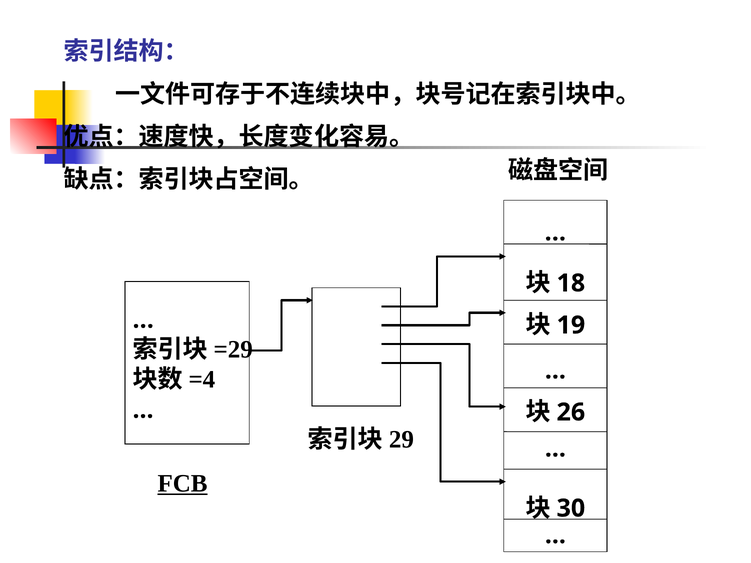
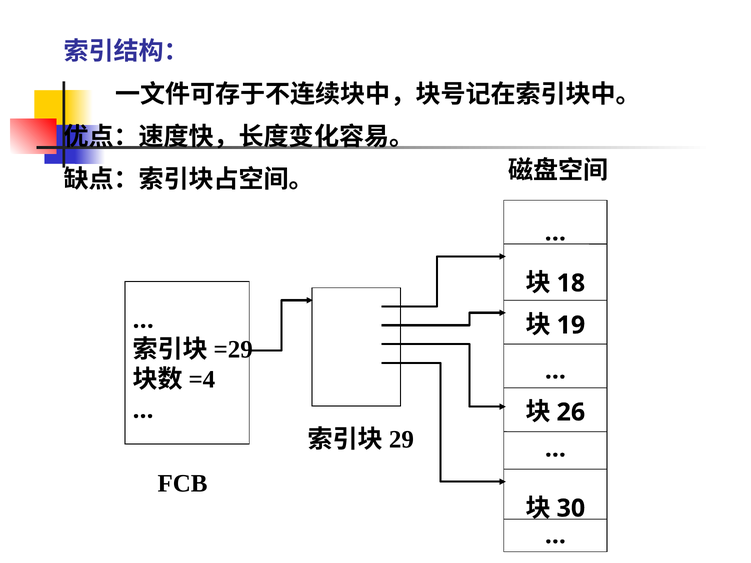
FCB underline: present -> none (183, 484)
